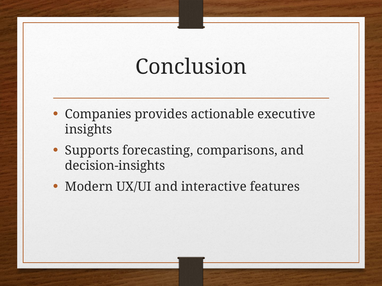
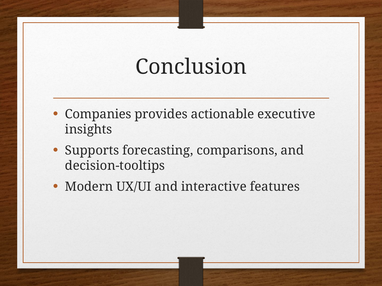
decision-insights: decision-insights -> decision-tooltips (115, 166)
